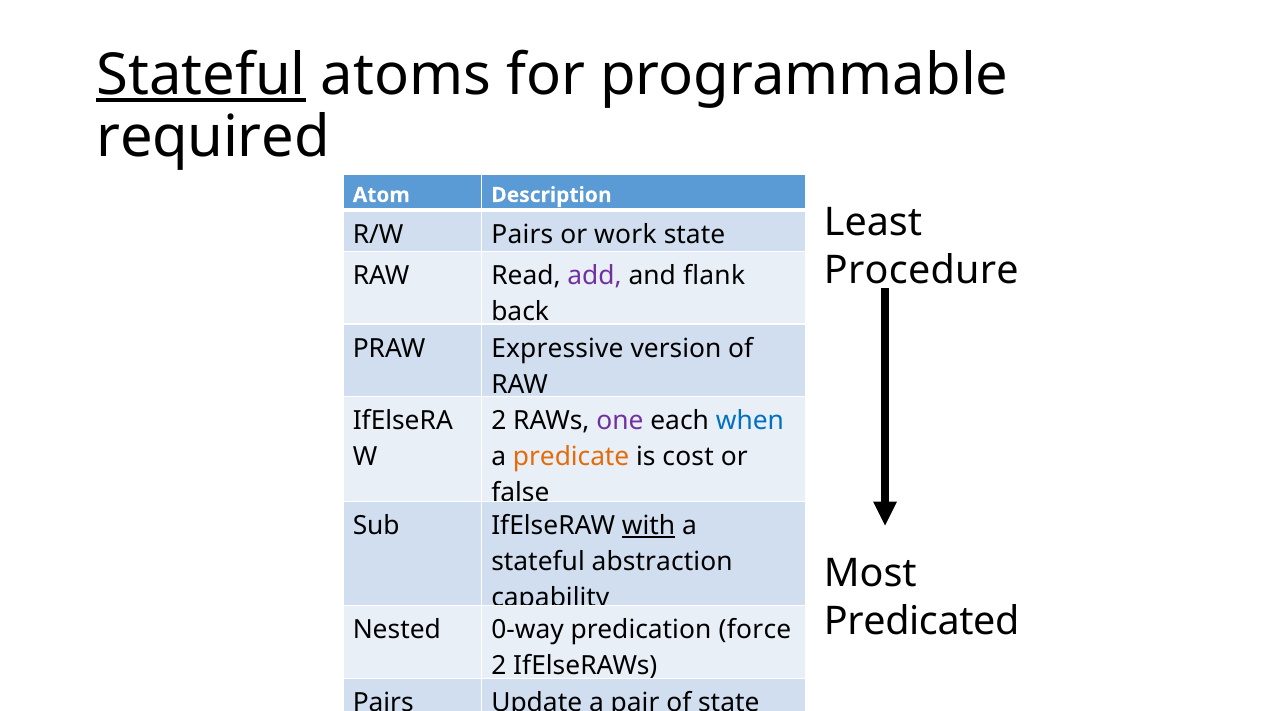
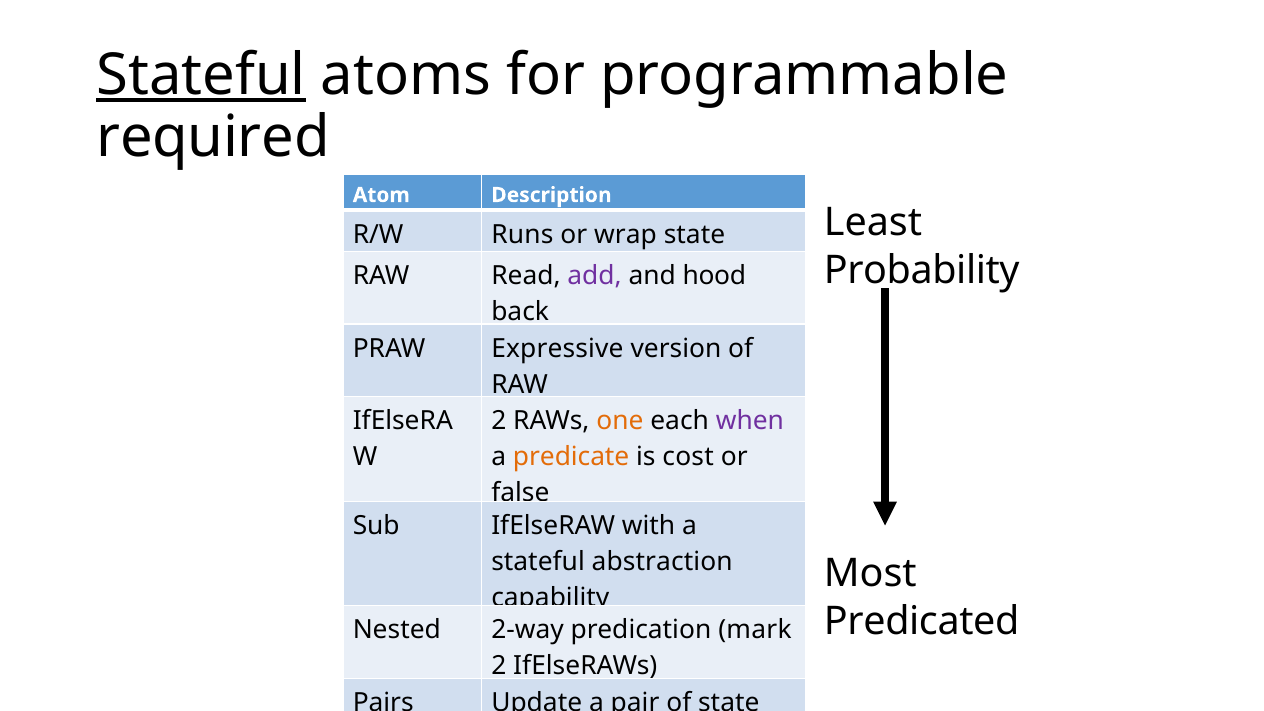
R/W Pairs: Pairs -> Runs (522, 234)
work: work -> wrap (626, 234)
Procedure: Procedure -> Probability (922, 270)
flank: flank -> hood (714, 276)
one colour: purple -> orange (620, 421)
when colour: blue -> purple (750, 421)
with underline: present -> none (649, 525)
0-way: 0-way -> 2-way (528, 630)
force: force -> mark (755, 630)
